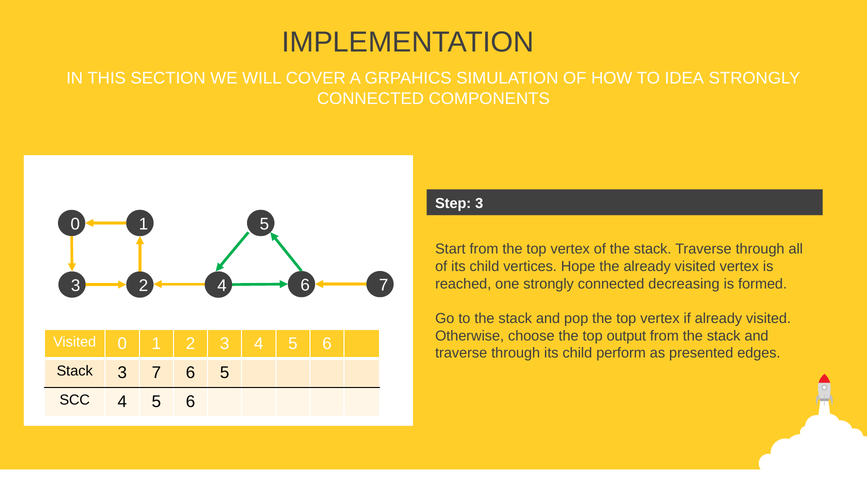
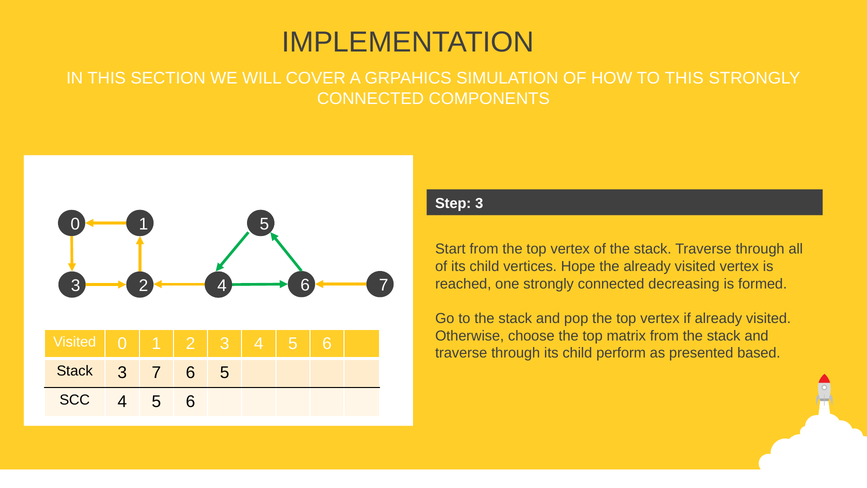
TO IDEA: IDEA -> THIS (684, 78)
output: output -> matrix (626, 336)
edges: edges -> based (759, 353)
